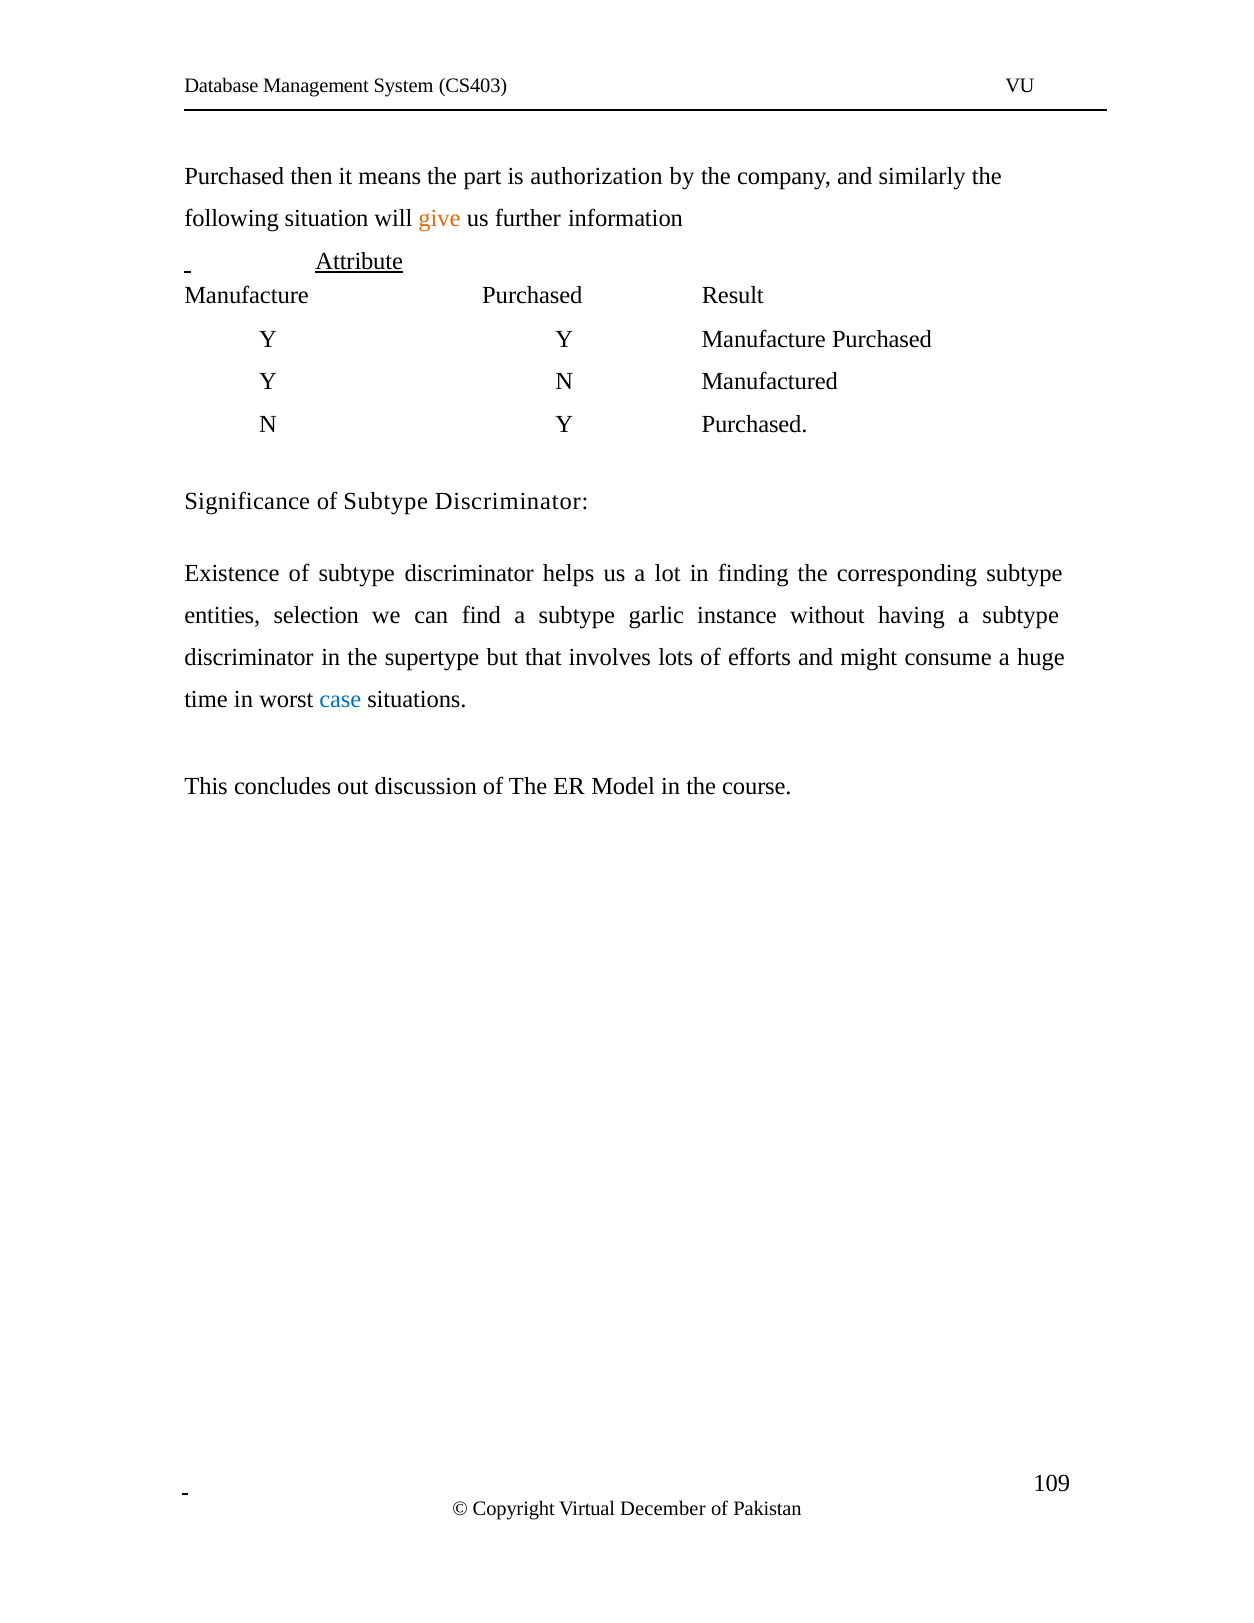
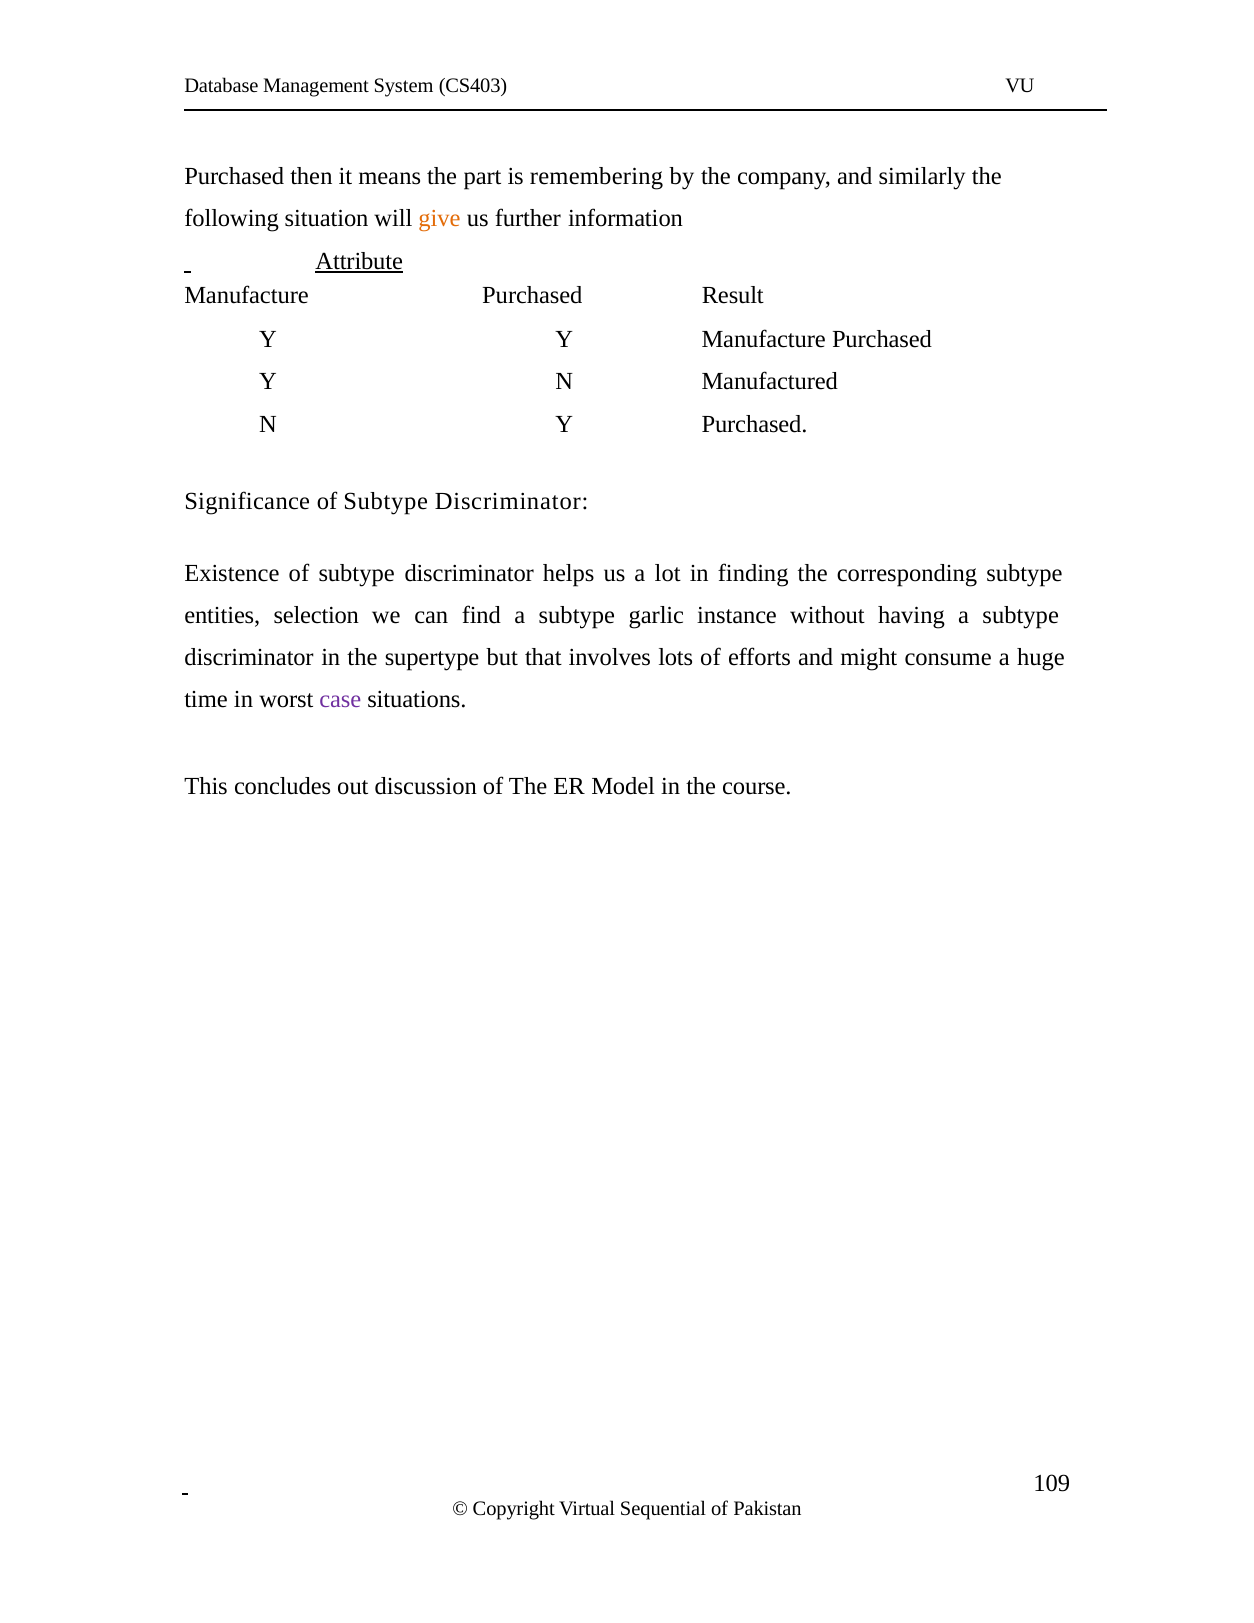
authorization: authorization -> remembering (597, 176)
case colour: blue -> purple (340, 700)
December: December -> Sequential (663, 1509)
